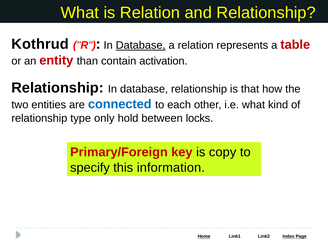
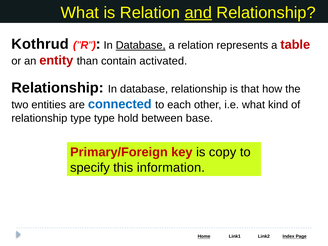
and underline: none -> present (198, 13)
activation: activation -> activated (163, 61)
type only: only -> type (104, 118)
locks: locks -> base (199, 118)
